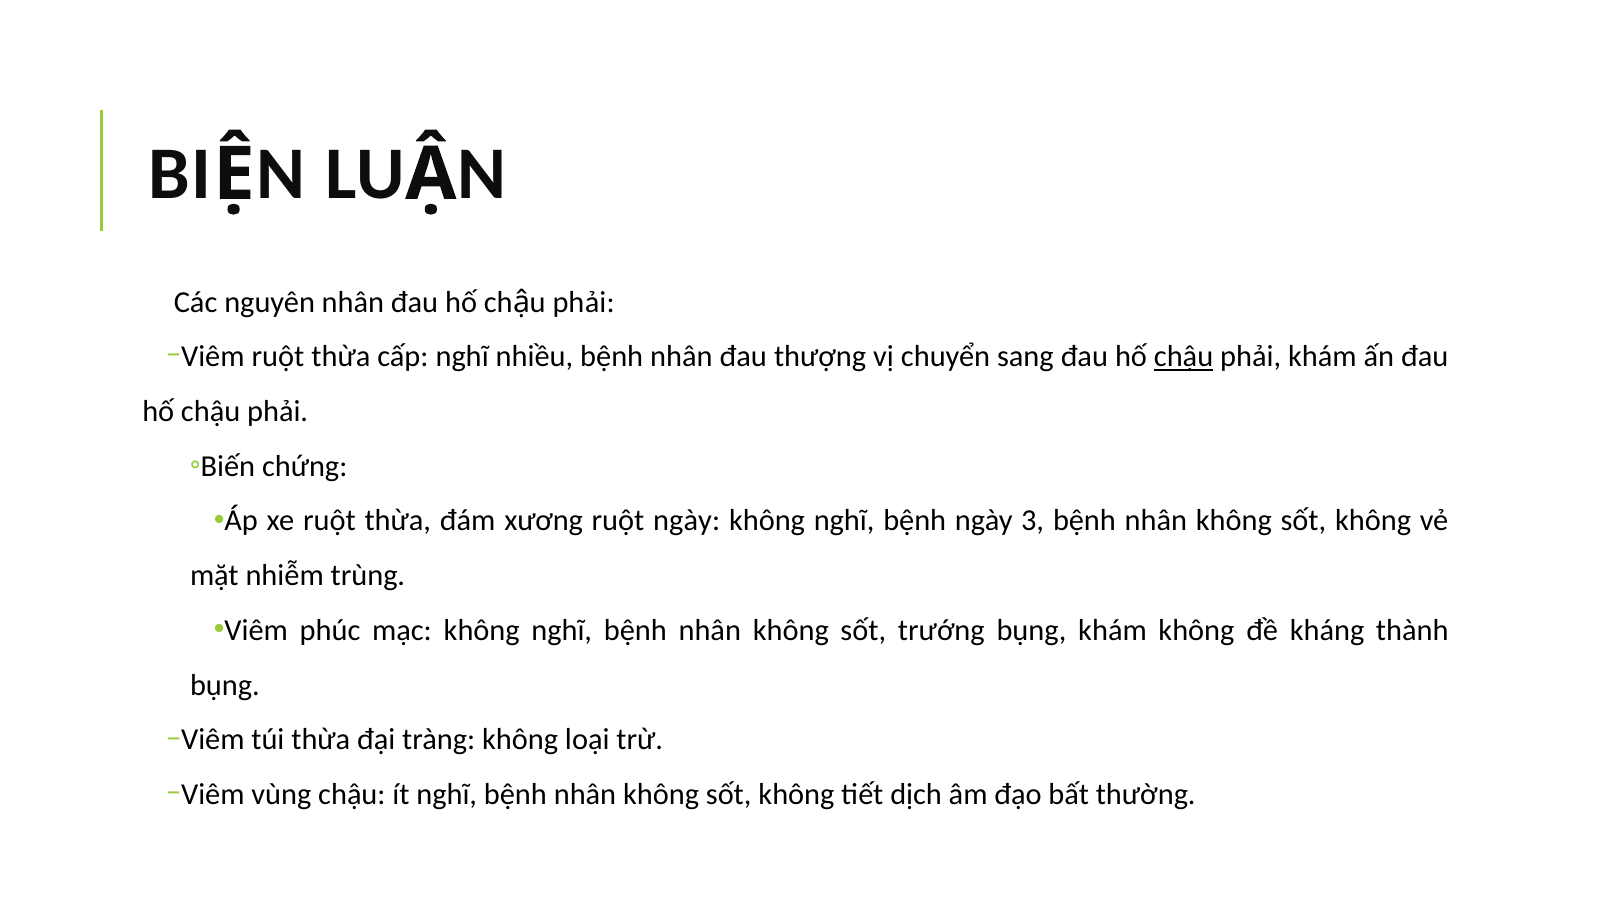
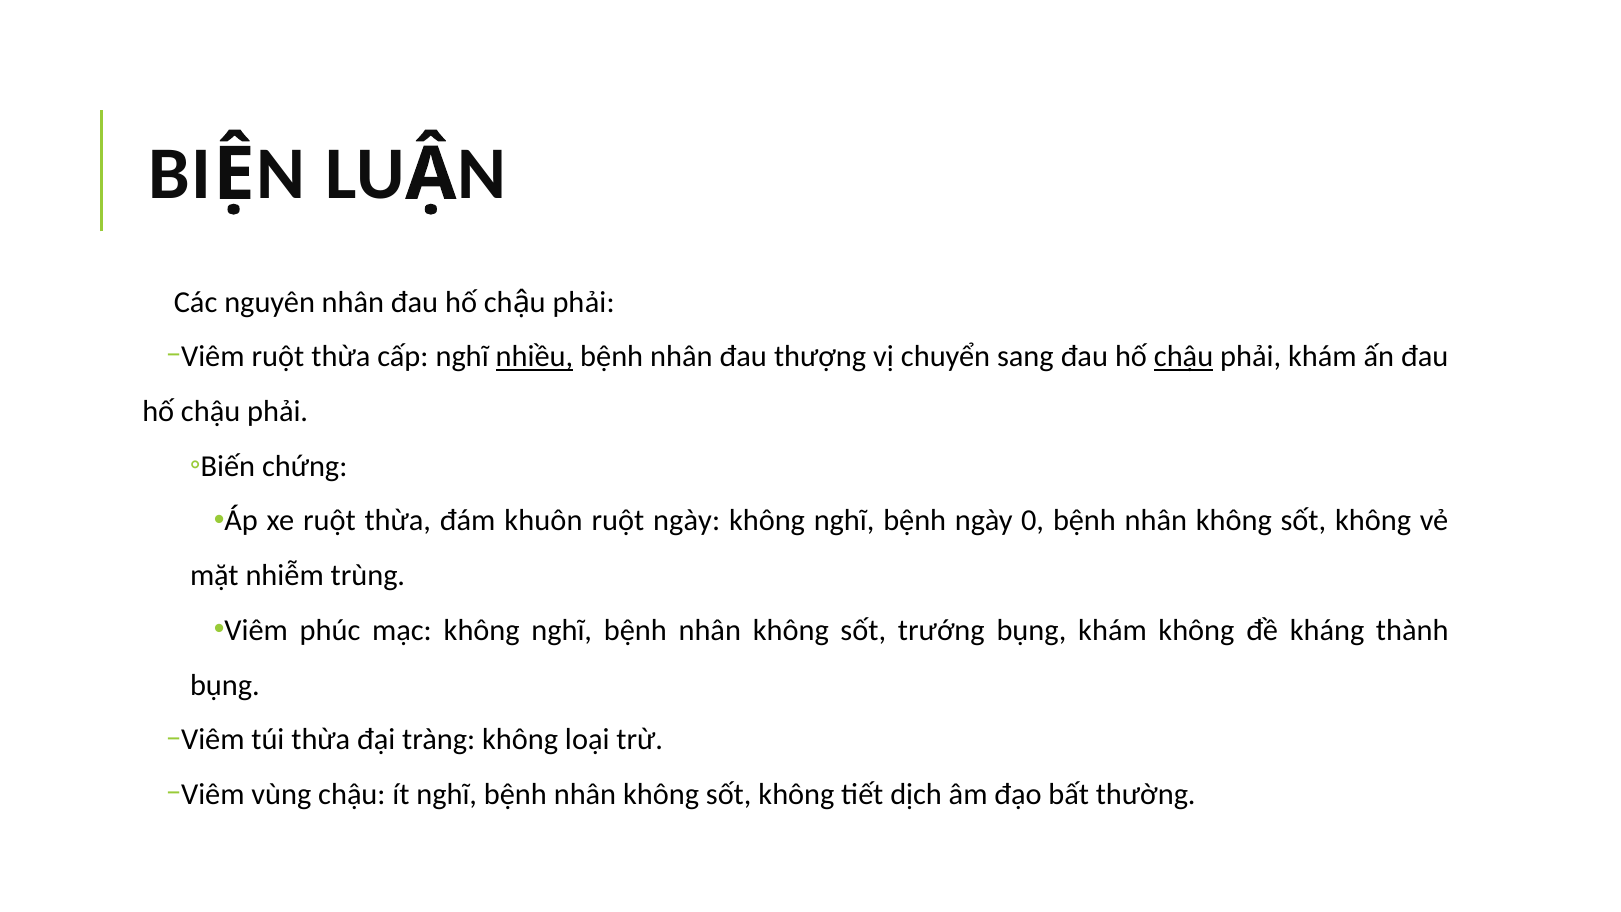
nhiều underline: none -> present (534, 357)
xương: xương -> khuôn (543, 521)
3: 3 -> 0 (1033, 521)
